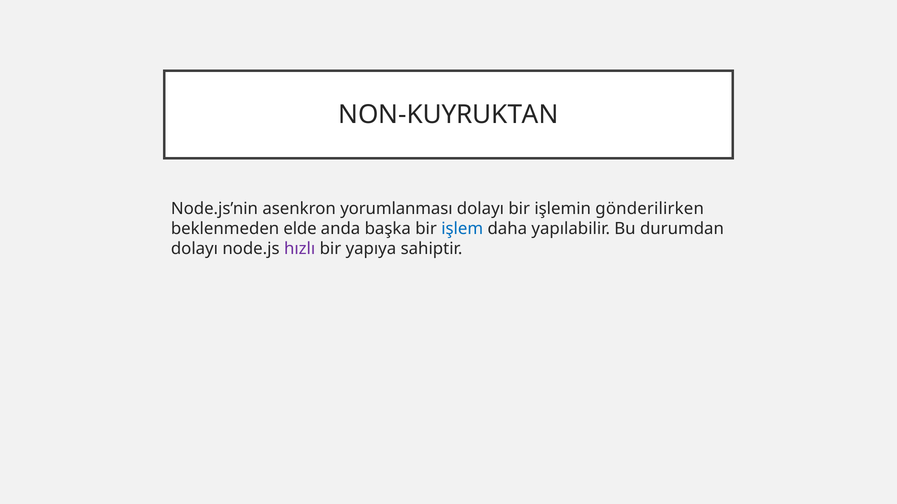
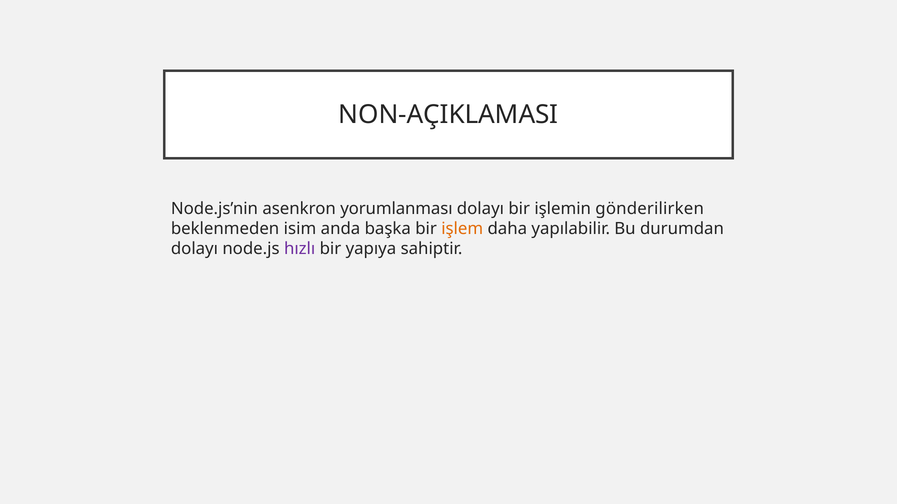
NON-KUYRUKTAN: NON-KUYRUKTAN -> NON-AÇIKLAMASI (448, 115)
elde: elde -> isim (300, 229)
işlem colour: blue -> orange (462, 229)
